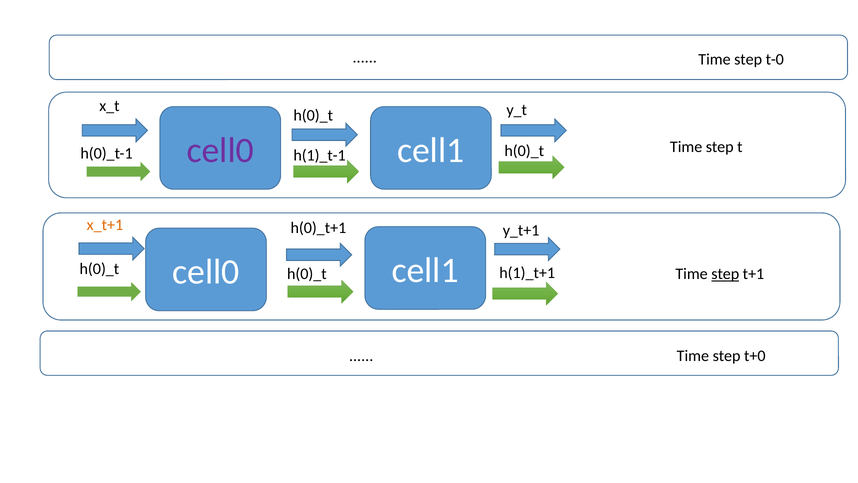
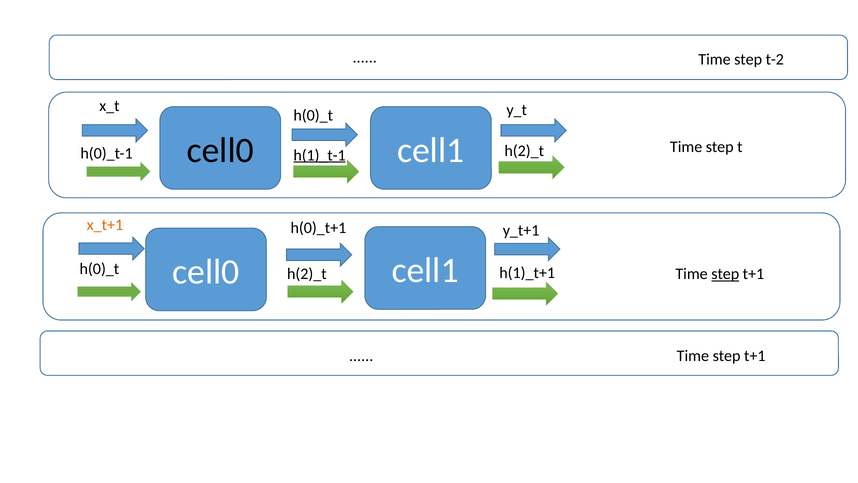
t-0: t-0 -> t-2 (775, 59)
cell0 colour: purple -> black (220, 150)
h(0)_t: h(0)_t -> h(2)_t (524, 151)
h(1)_t-1 underline: none -> present (320, 155)
h(0)_t: h(0)_t -> h(2)_t (307, 274)
t+0: t+0 -> t+1 (755, 356)
